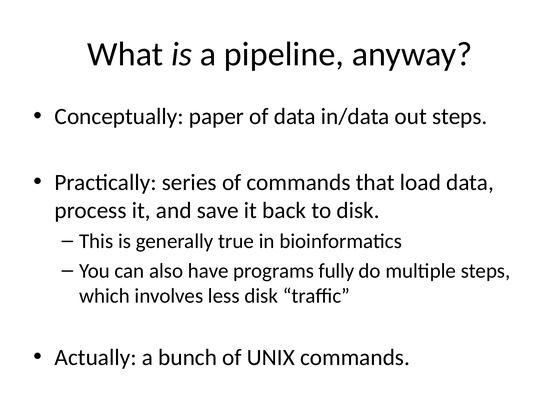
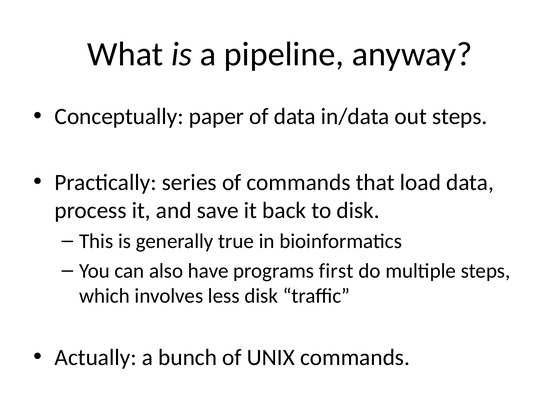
fully: fully -> first (336, 271)
